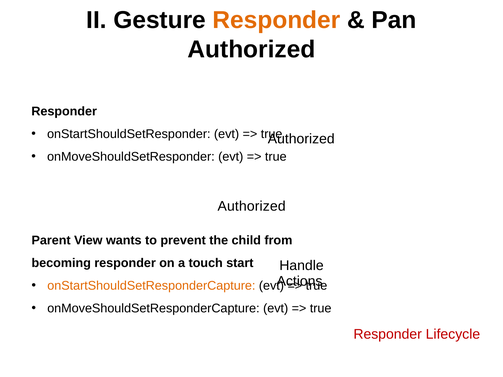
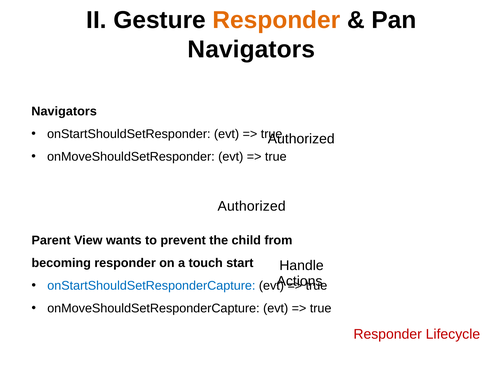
Authorized: Authorized -> Navigators (251, 49)
Responder: Responder -> Navigators (64, 111)
onStartShouldSetResponderCapture colour: orange -> blue (151, 286)
